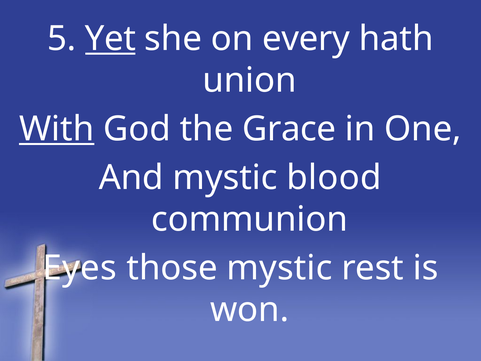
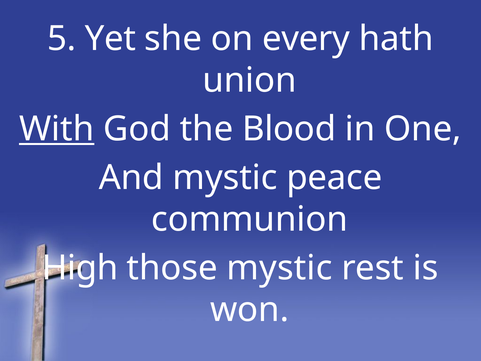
Yet underline: present -> none (110, 39)
Grace: Grace -> Blood (289, 129)
blood: blood -> peace (334, 178)
Eyes: Eyes -> High (80, 268)
